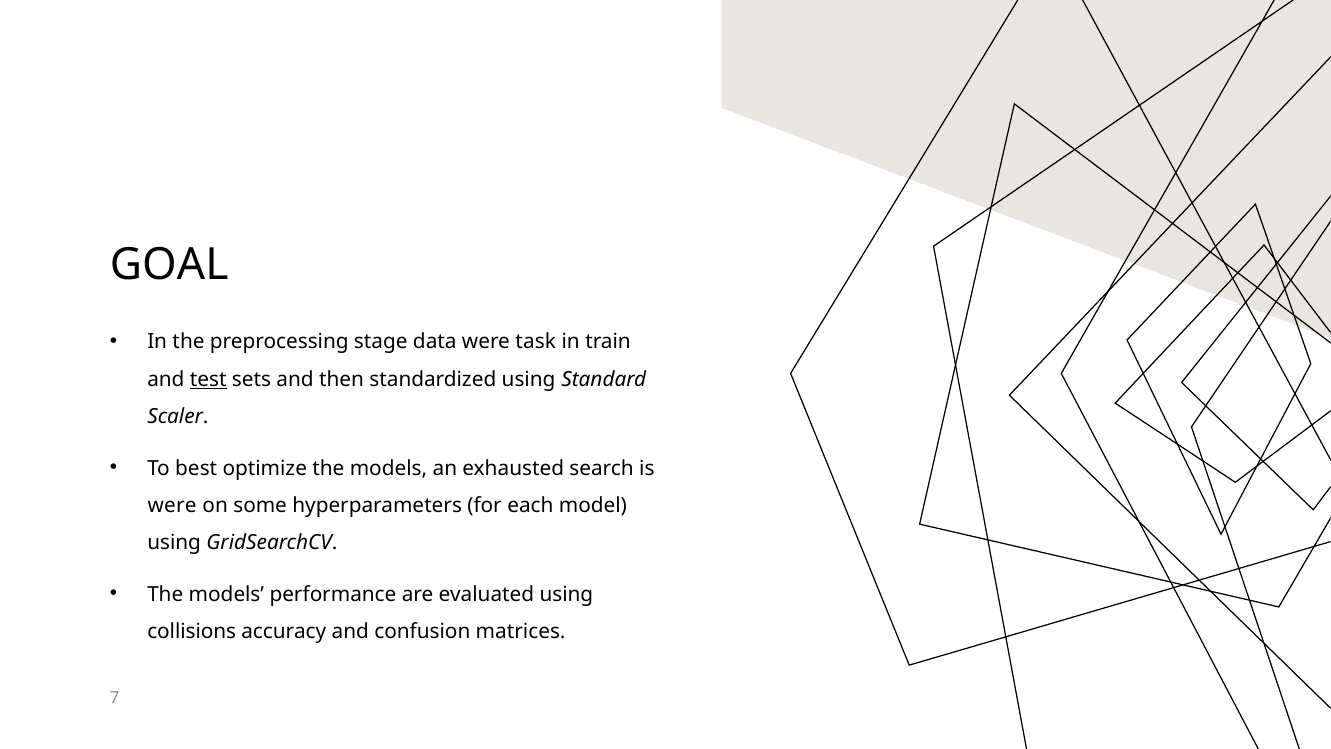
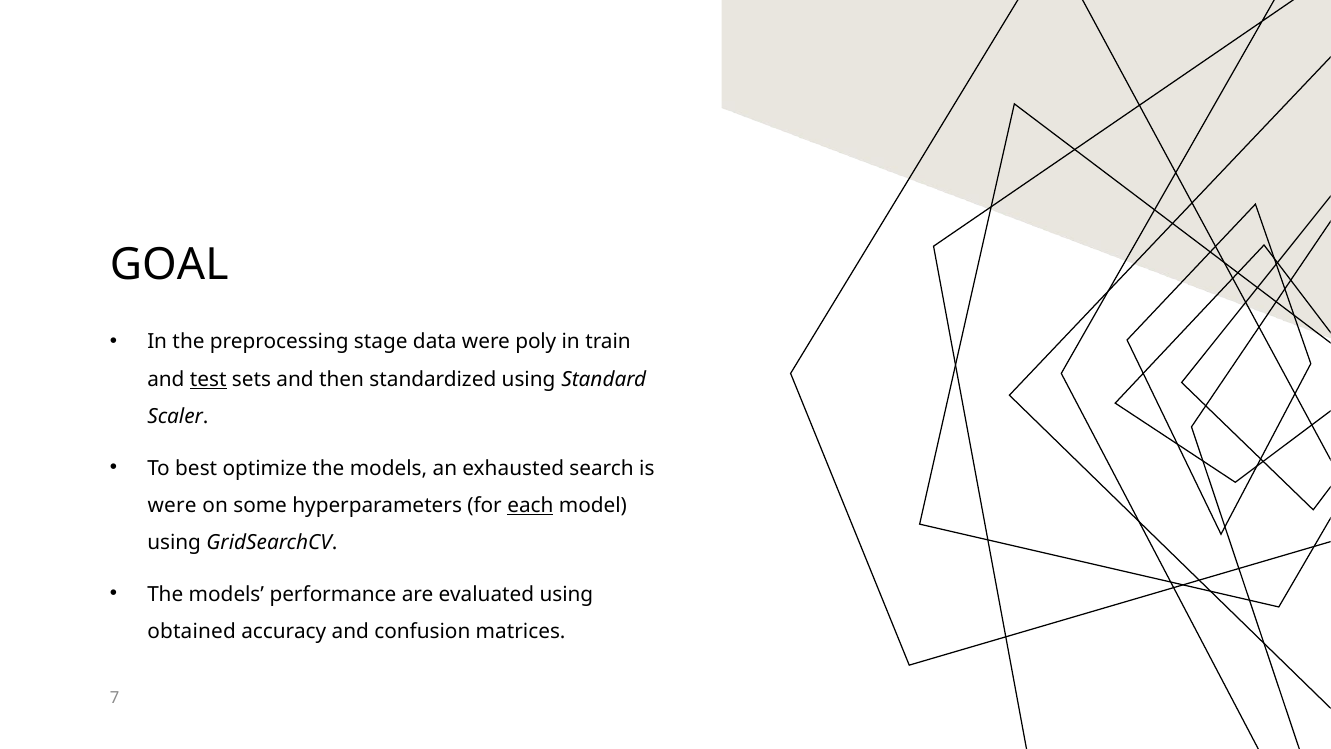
task: task -> poly (536, 342)
each underline: none -> present (530, 505)
collisions: collisions -> obtained (192, 632)
